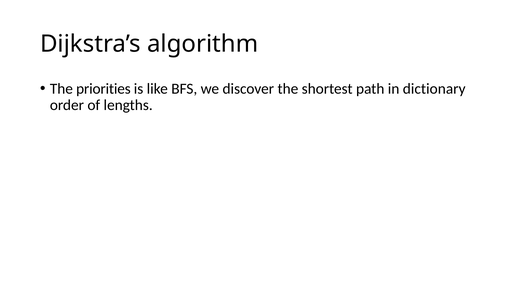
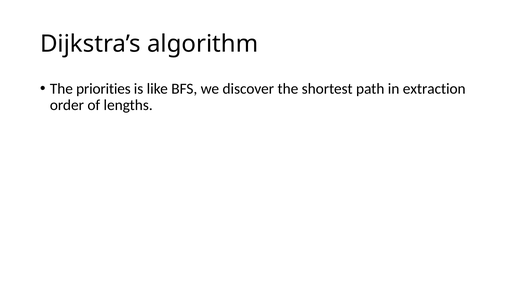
dictionary: dictionary -> extraction (434, 89)
